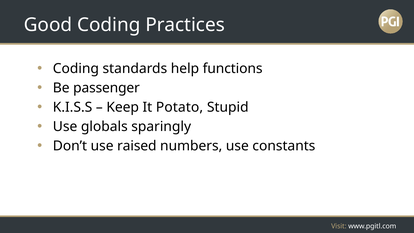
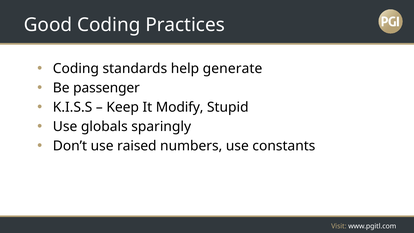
functions: functions -> generate (233, 69)
Potato: Potato -> Modify (180, 107)
